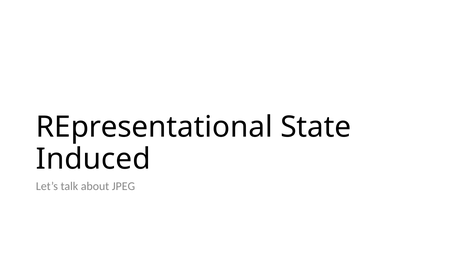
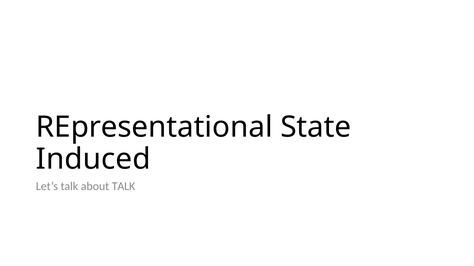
about JPEG: JPEG -> TALK (124, 187)
